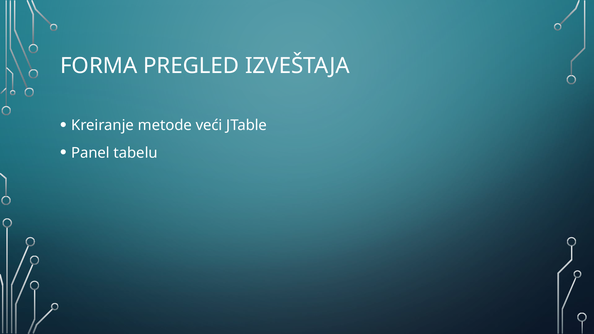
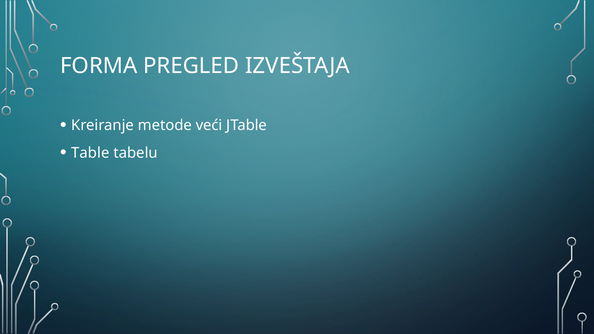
Panel: Panel -> Table (90, 153)
